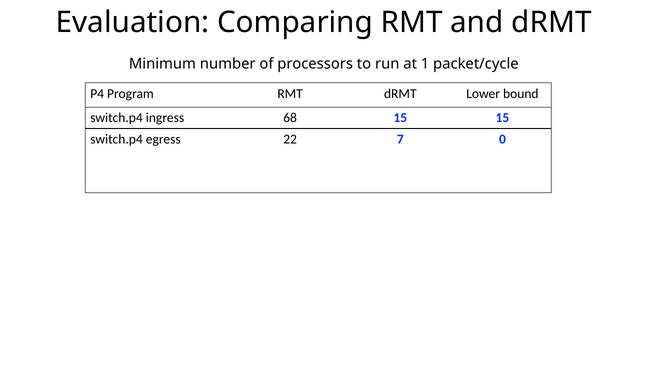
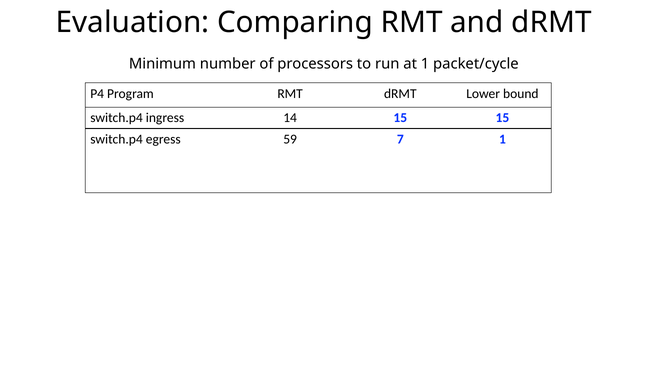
68: 68 -> 14 (290, 118)
22: 22 -> 59 (290, 139)
7 0: 0 -> 1 (502, 139)
